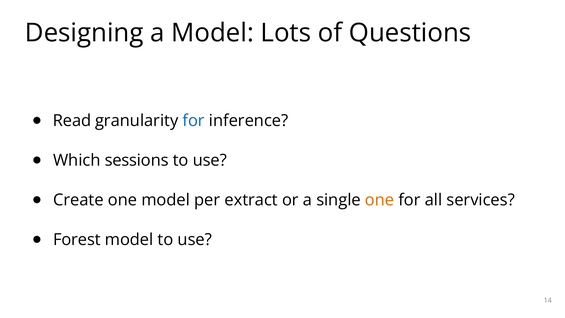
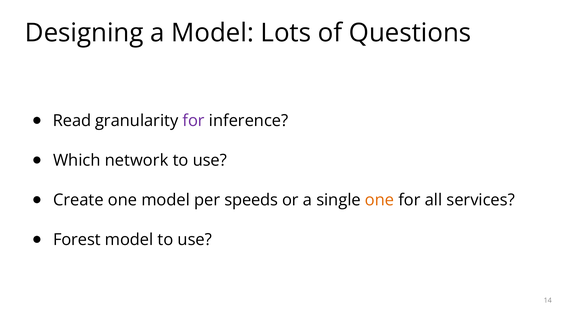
for colour: blue -> purple (194, 121)
sessions: sessions -> network (137, 160)
extract: extract -> speeds (251, 200)
